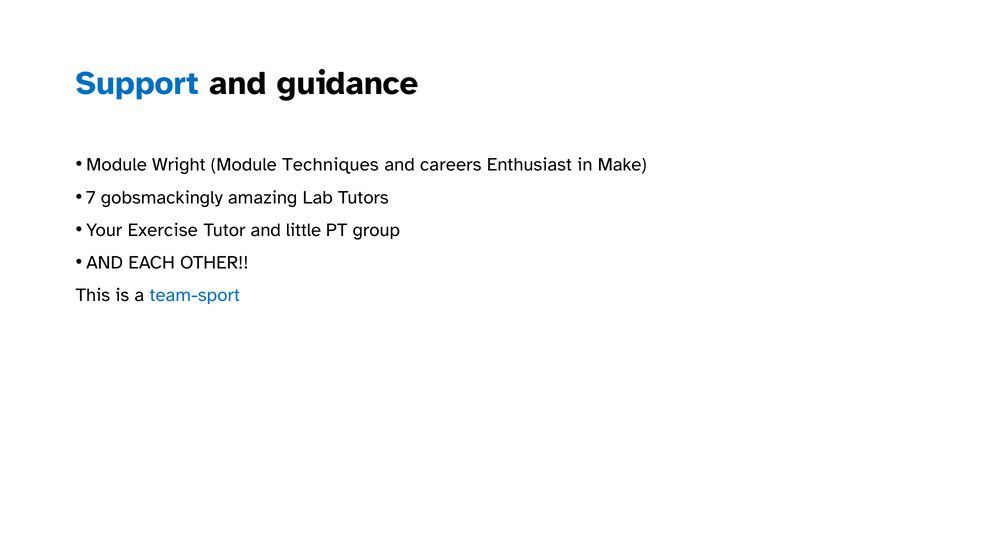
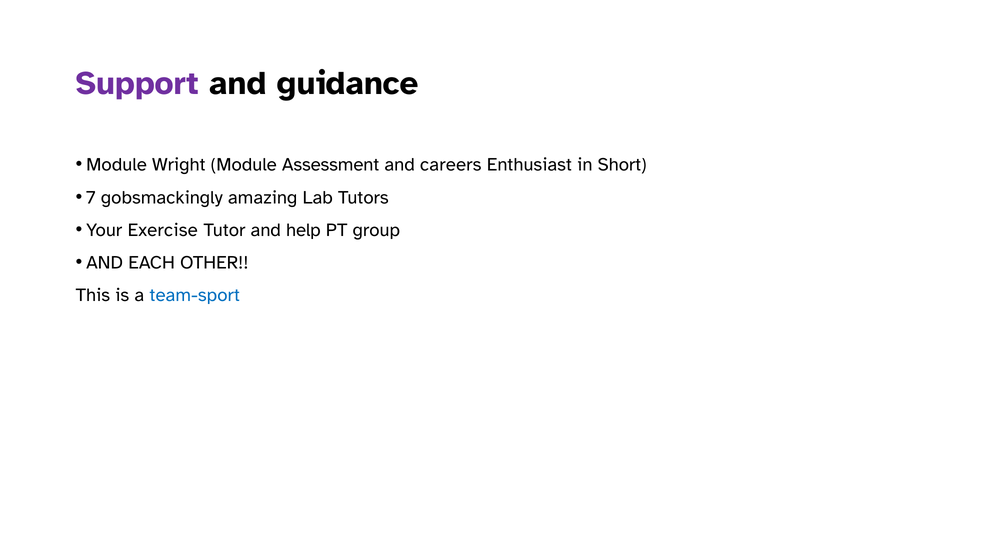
Support colour: blue -> purple (137, 83)
Techniques: Techniques -> Assessment (331, 165)
Make: Make -> Short (622, 165)
little: little -> help (303, 230)
